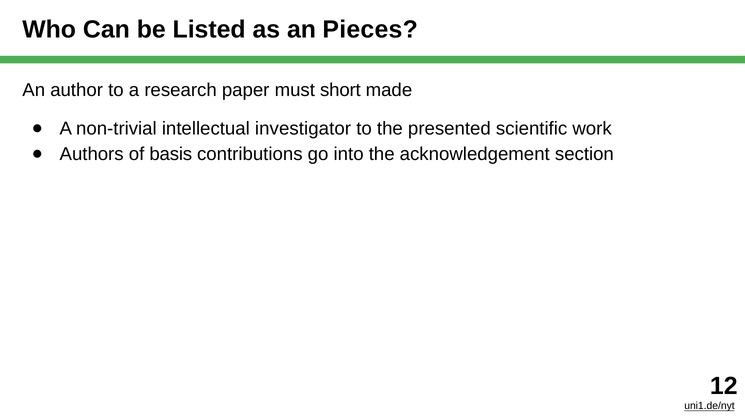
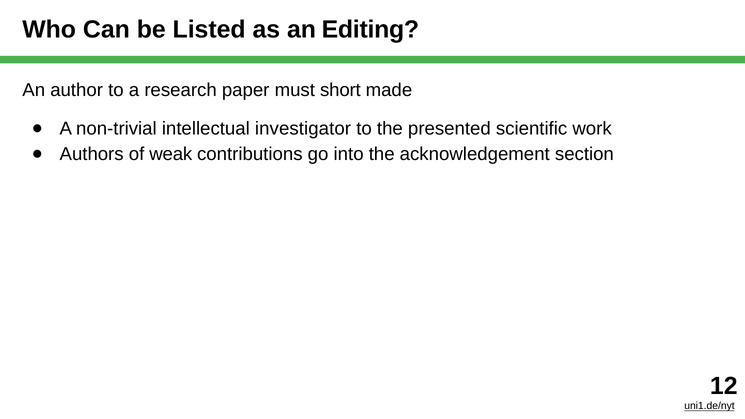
Pieces: Pieces -> Editing (370, 30)
basis: basis -> weak (171, 154)
